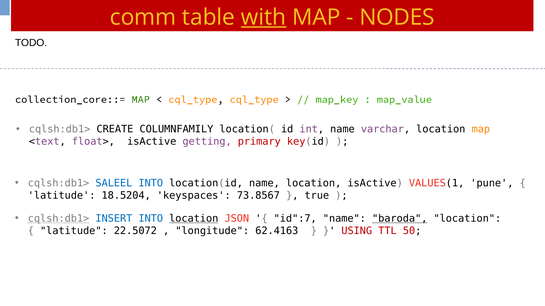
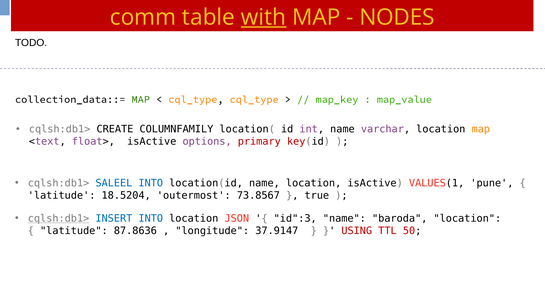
collection_core::=: collection_core::= -> collection_data::= (70, 100)
getting: getting -> options (207, 142)
keyspaces: keyspaces -> outermost (194, 196)
location underline: present -> none (194, 219)
id":7: id":7 -> id":3 (295, 219)
baroda underline: present -> none (400, 219)
22.5072: 22.5072 -> 87.8636 (135, 231)
62.4163: 62.4163 -> 37.9147 (277, 231)
